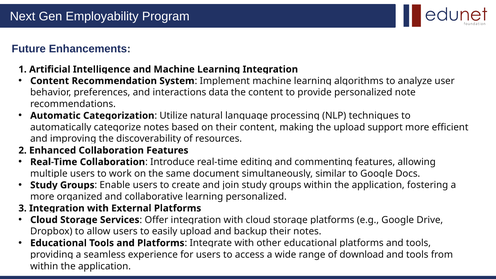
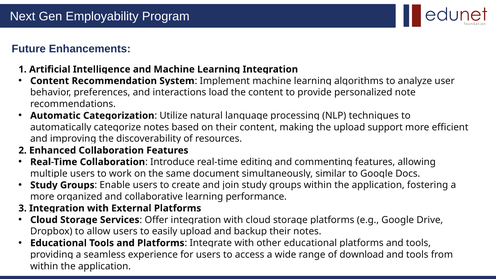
data: data -> load (219, 92)
personalized: personalized -> performance (256, 197)
